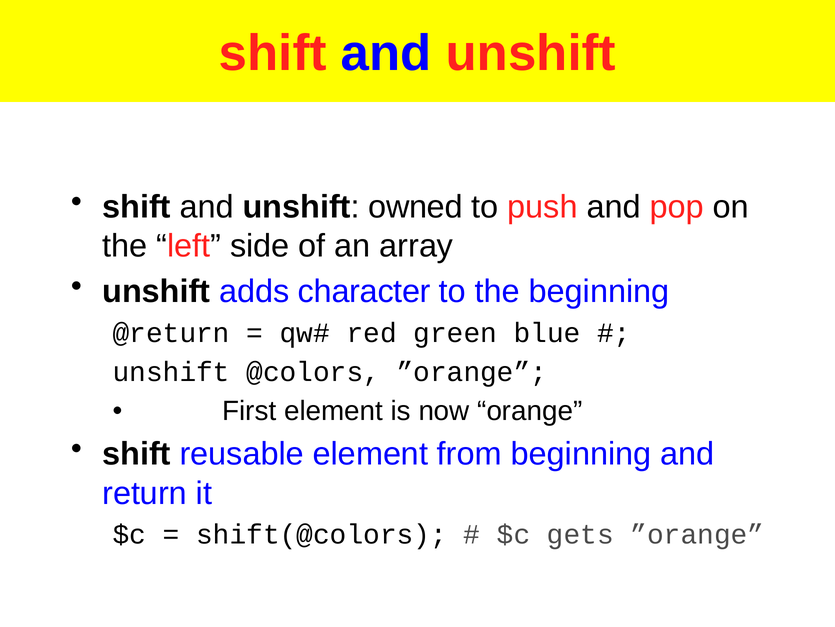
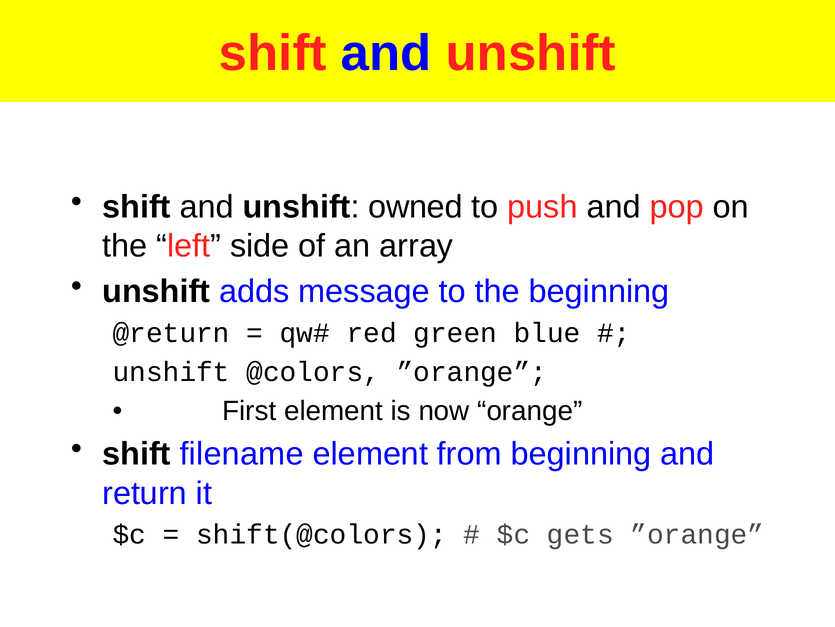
character: character -> message (364, 291)
reusable: reusable -> filename (242, 454)
